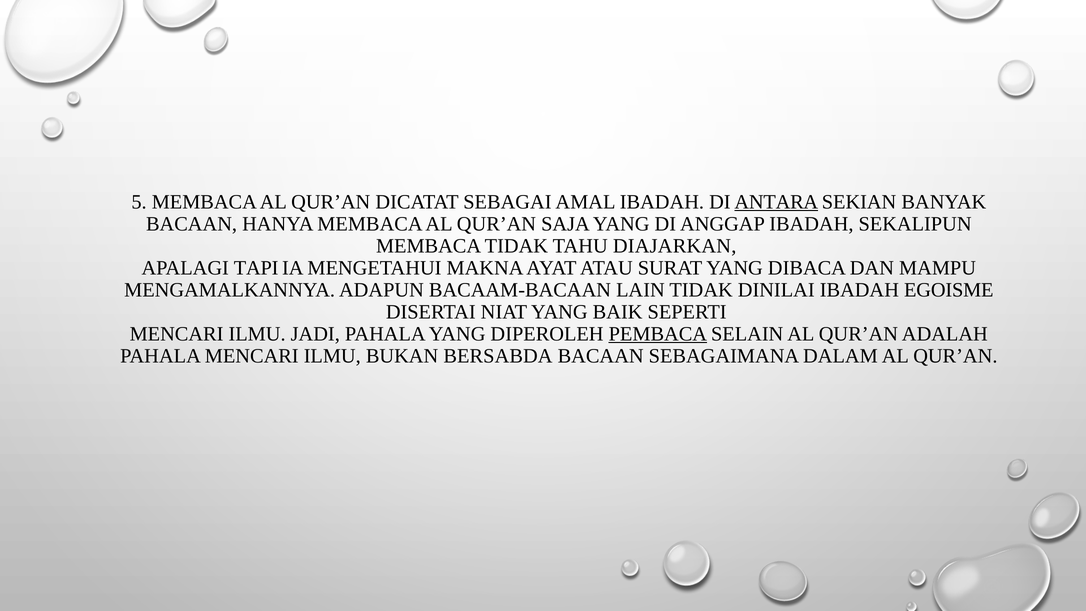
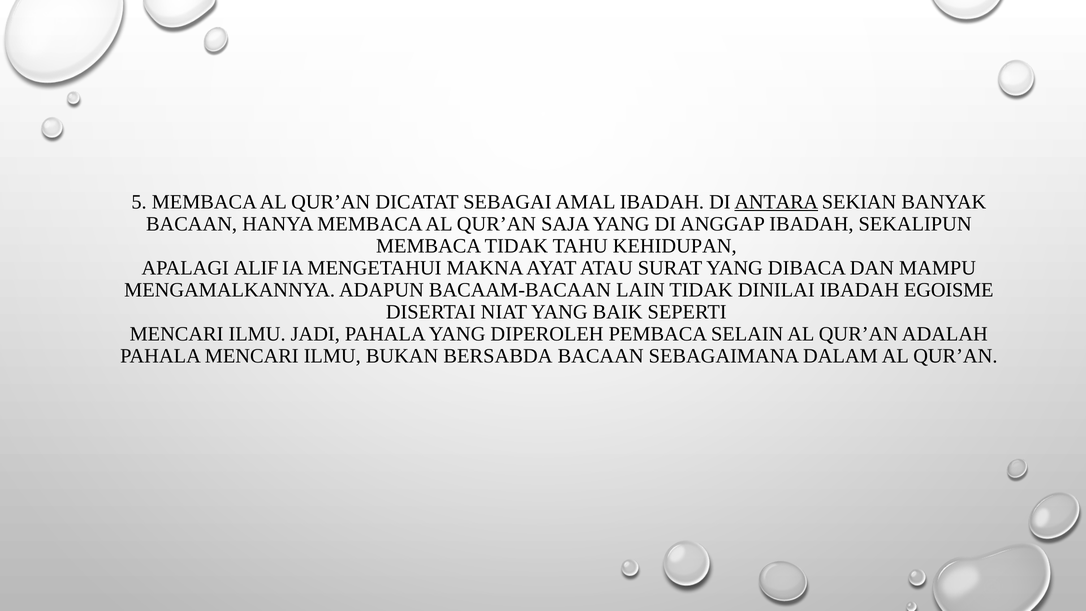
DIAJARKAN: DIAJARKAN -> KEHIDUPAN (675, 246)
TAPI: TAPI -> ALIF (256, 268)
PEMBACA underline: present -> none (658, 334)
